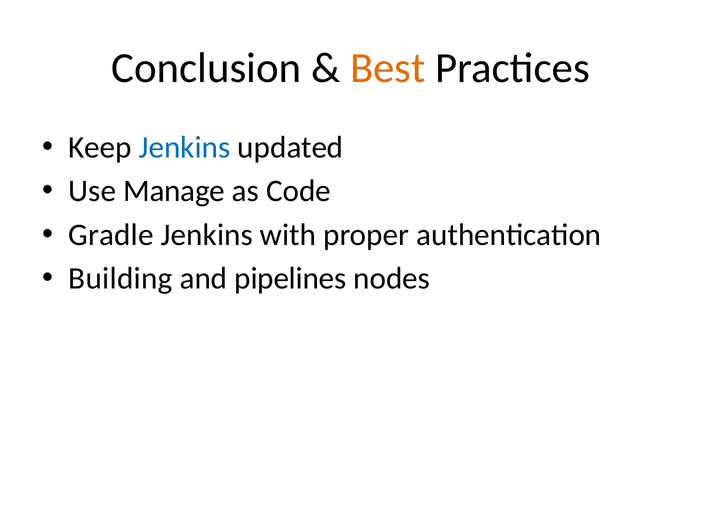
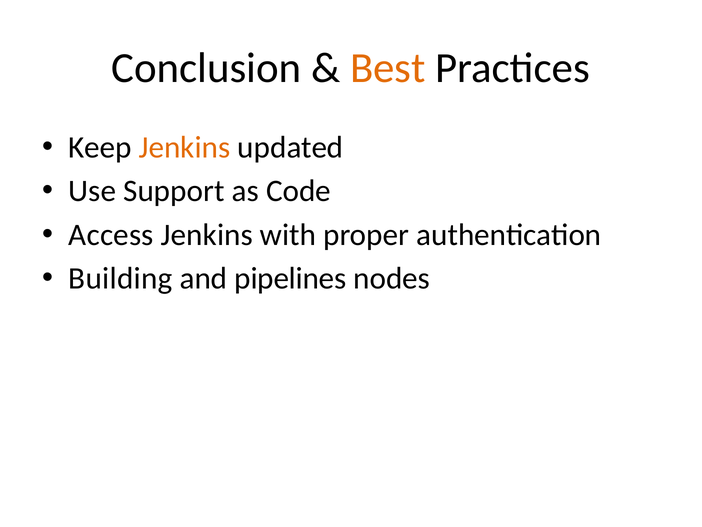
Jenkins colour: blue -> orange (184, 147)
Manage: Manage -> Support (174, 191)
Gradle: Gradle -> Access (111, 235)
